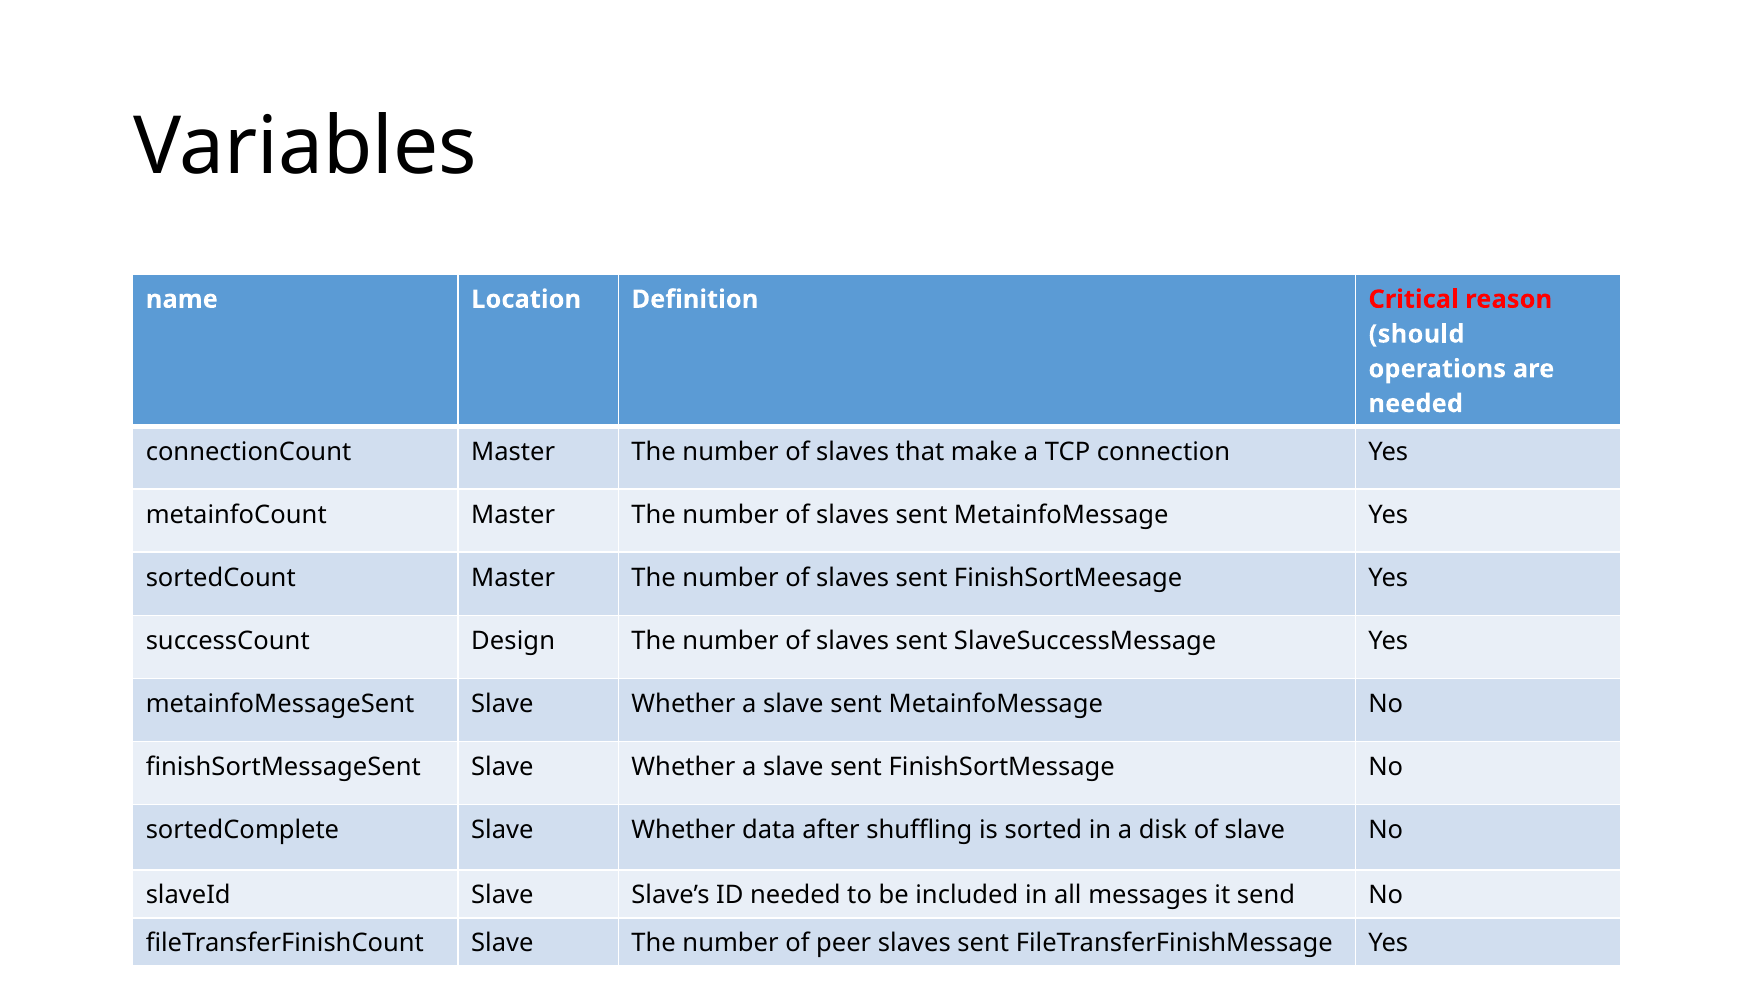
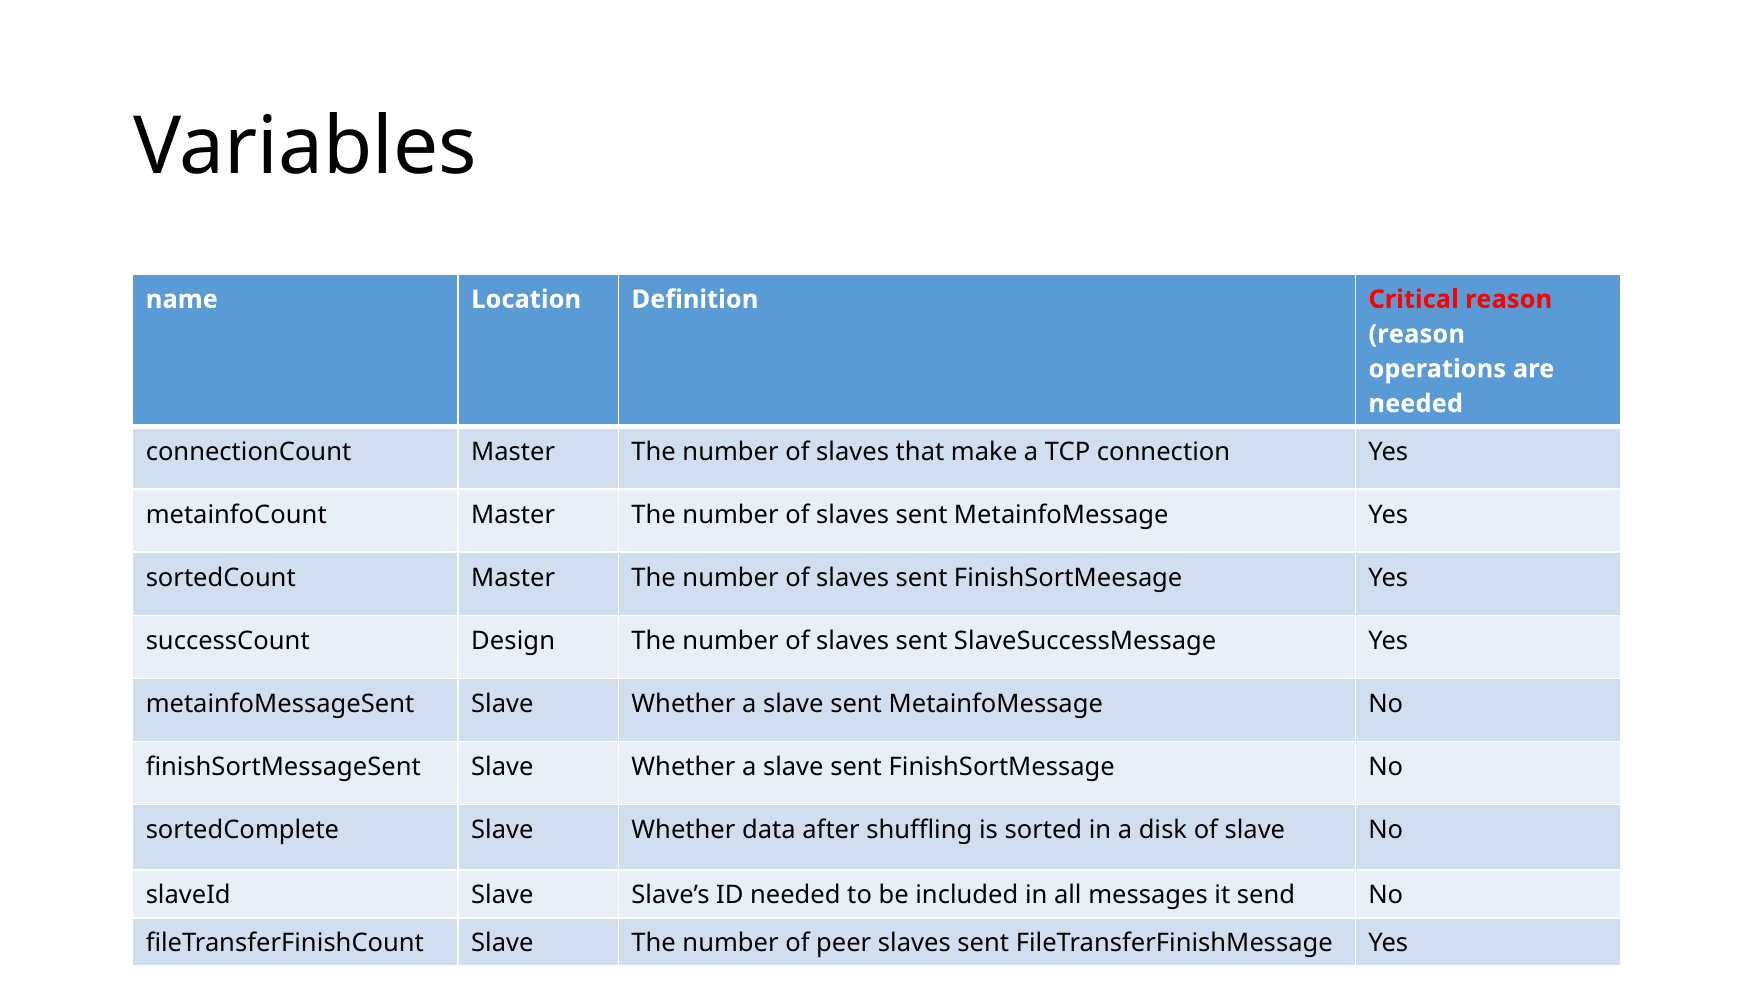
should: should -> reason (1417, 334)
